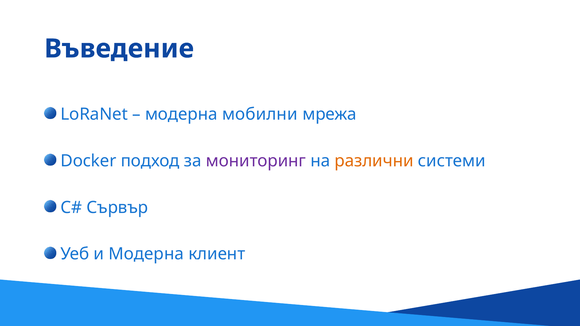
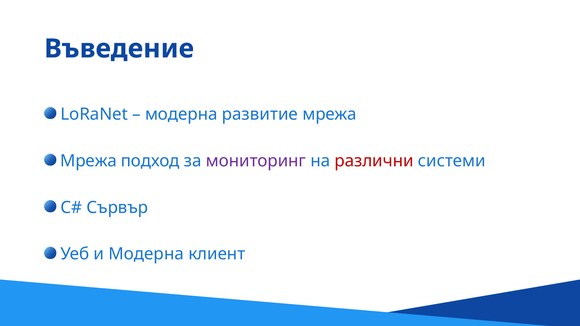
мобилни: мобилни -> развитие (260, 114)
Docker: Docker -> Мрежа (88, 161)
различни colour: orange -> red (374, 161)
